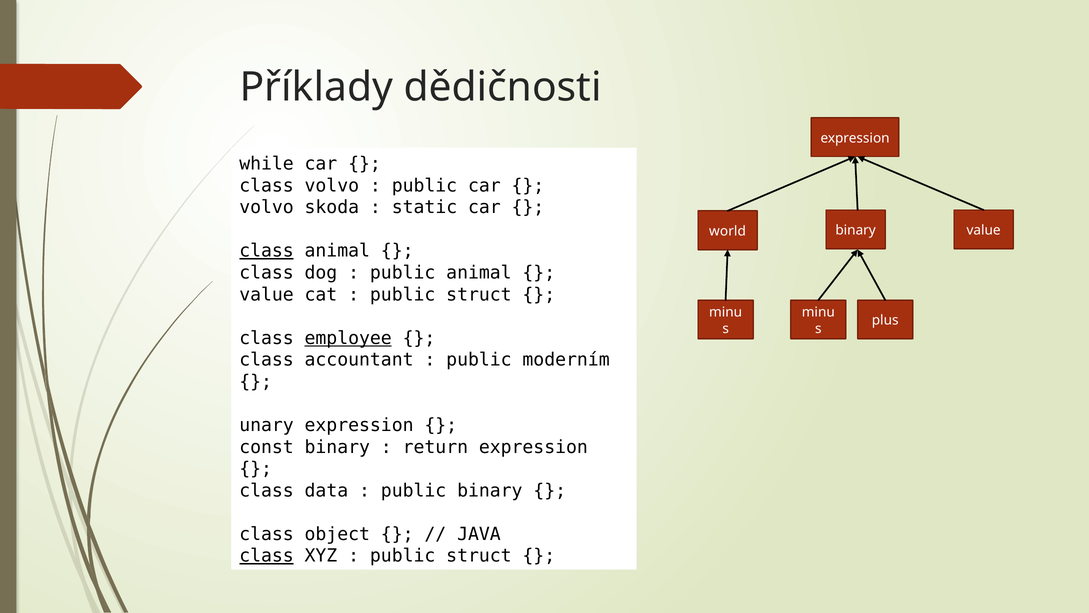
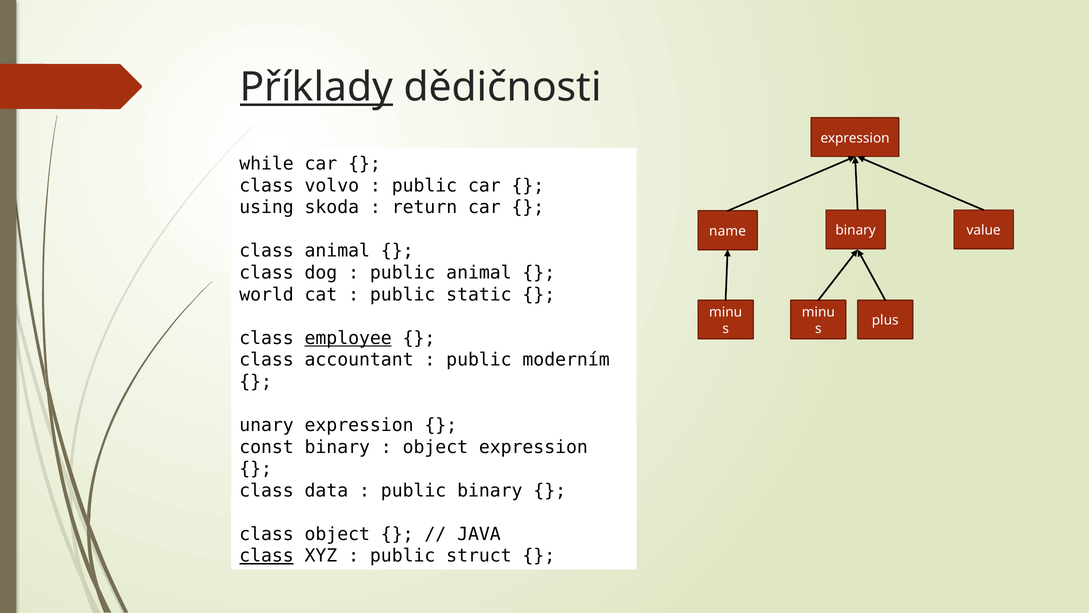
Příklady underline: none -> present (316, 87)
volvo: volvo -> using (267, 207)
static: static -> return (425, 207)
world: world -> name (728, 231)
class underline: present -> none (267, 251)
value: value -> world (267, 294)
struct: struct -> static (479, 294)
return: return -> object (435, 447)
